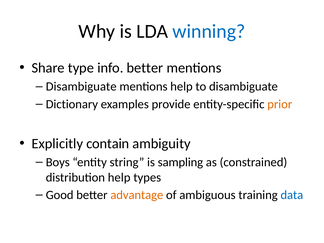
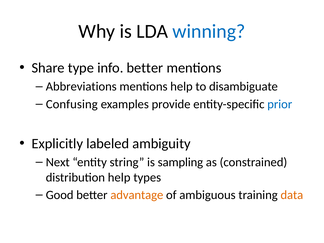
Disambiguate: Disambiguate -> Abbreviations (81, 87)
Dictionary: Dictionary -> Confusing (72, 104)
prior colour: orange -> blue (280, 104)
contain: contain -> labeled (108, 144)
Boys: Boys -> Next (58, 162)
data colour: blue -> orange (292, 195)
